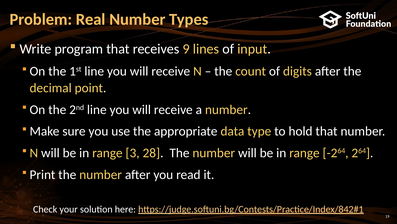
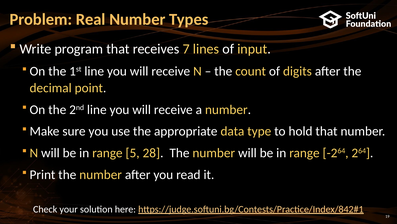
9: 9 -> 7 (186, 49)
3: 3 -> 5 (133, 153)
